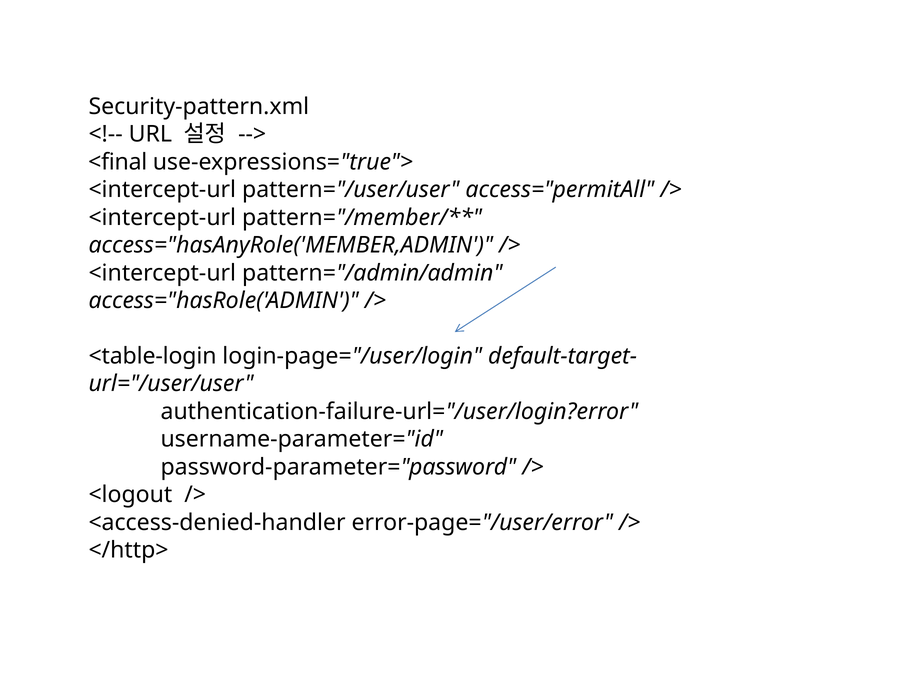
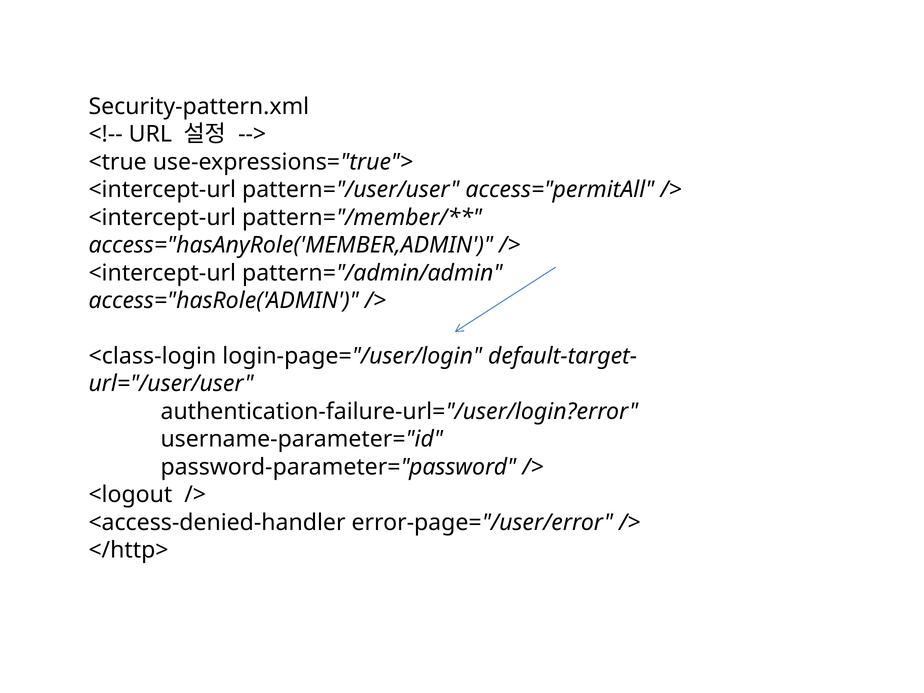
<final: <final -> <true (118, 162)
<table-login: <table-login -> <class-login (152, 356)
